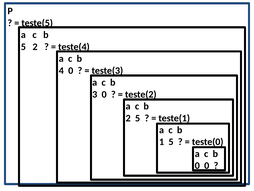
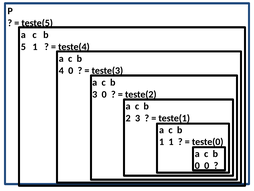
5 2: 2 -> 1 (35, 47)
2 5: 5 -> 3 (138, 118)
1 5: 5 -> 1 (171, 142)
